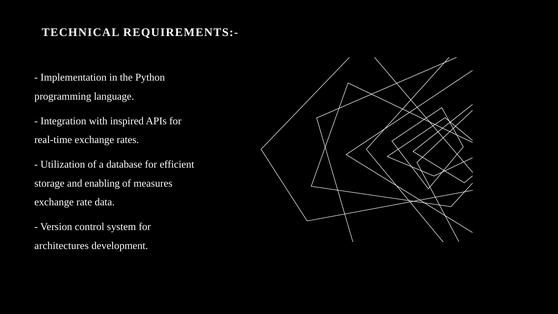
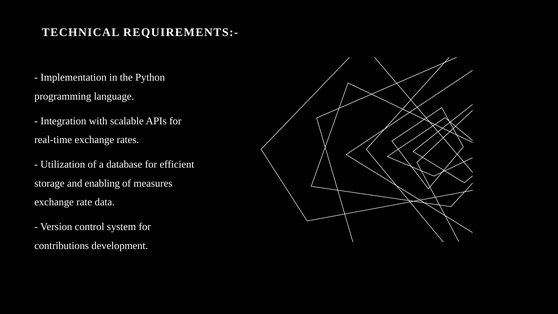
inspired: inspired -> scalable (127, 121)
architectures: architectures -> contributions (62, 245)
